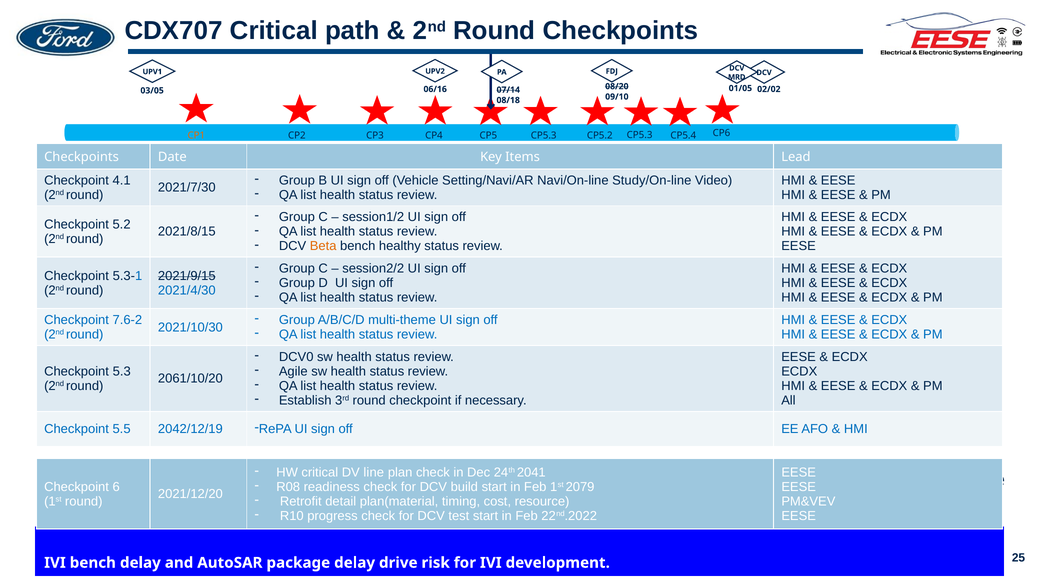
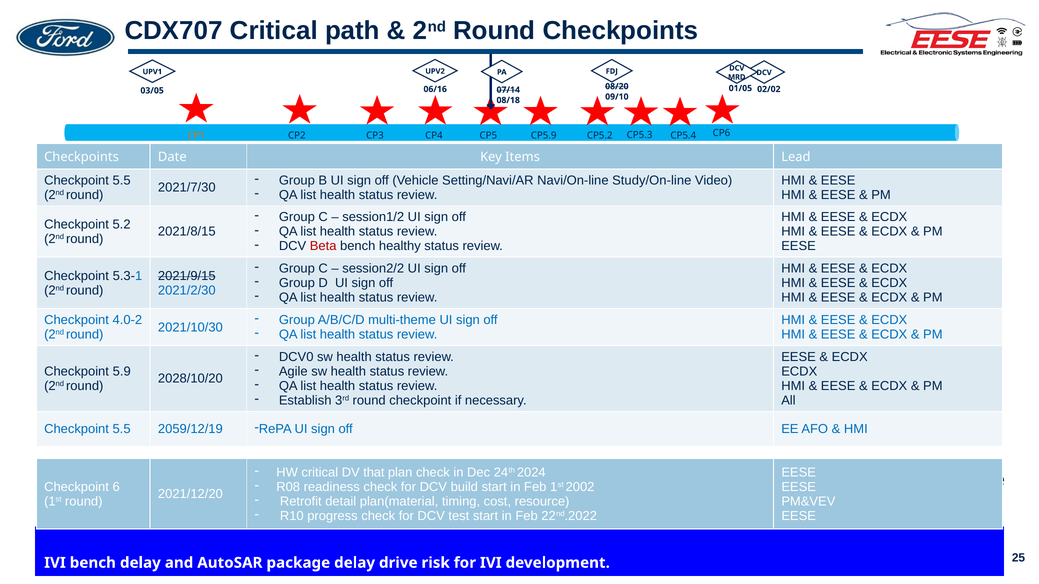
CP5.3: CP5.3 -> CP5.9 (544, 136)
4.1: 4.1 -> 5.5 (122, 180)
Beta colour: orange -> red (323, 246)
2021/4/30: 2021/4/30 -> 2021/2/30 (187, 291)
7.6-2: 7.6-2 -> 4.0-2 (127, 320)
5.3: 5.3 -> 5.9 (122, 372)
2061/10/20: 2061/10/20 -> 2028/10/20 (190, 379)
2042/12/19: 2042/12/19 -> 2059/12/19 (190, 429)
line: line -> that (374, 473)
2041: 2041 -> 2024 (531, 473)
2079: 2079 -> 2002 (580, 487)
